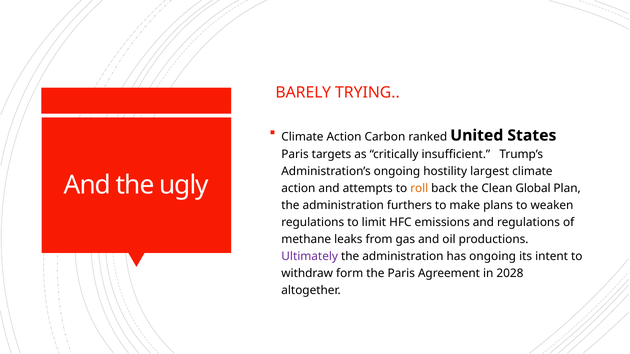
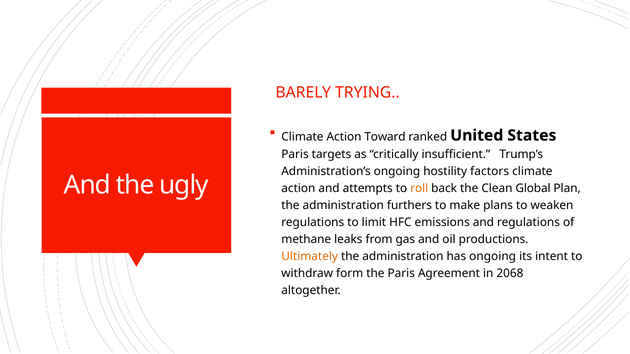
Carbon: Carbon -> Toward (385, 137)
largest: largest -> factors (490, 172)
Ultimately colour: purple -> orange (310, 257)
2028: 2028 -> 2068 (510, 274)
